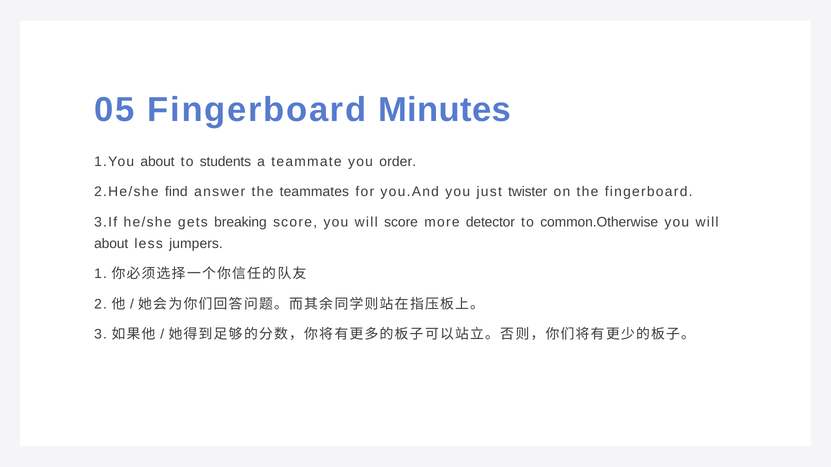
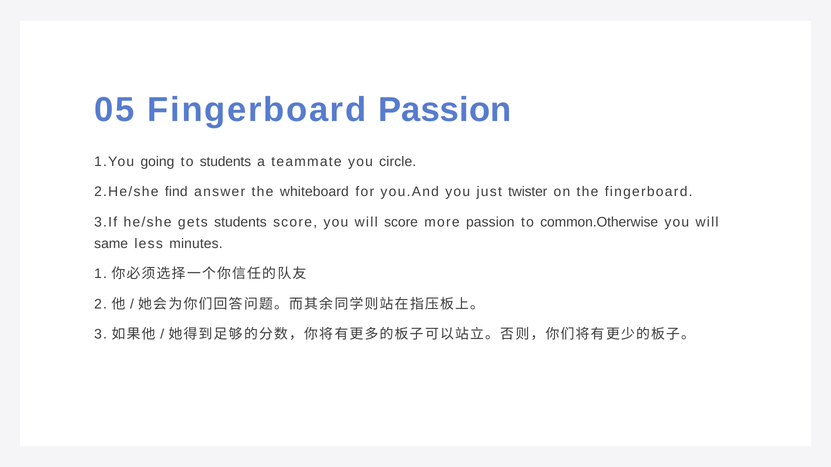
Fingerboard Minutes: Minutes -> Passion (445, 110)
1.You about: about -> going (157, 162)
order: order -> circle (398, 162)
teammates: teammates -> whiteboard (314, 192)
gets breaking: breaking -> students (240, 222)
more detector: detector -> passion (490, 222)
about: about -> same (111, 244)
jumpers: jumpers -> minutes (196, 244)
